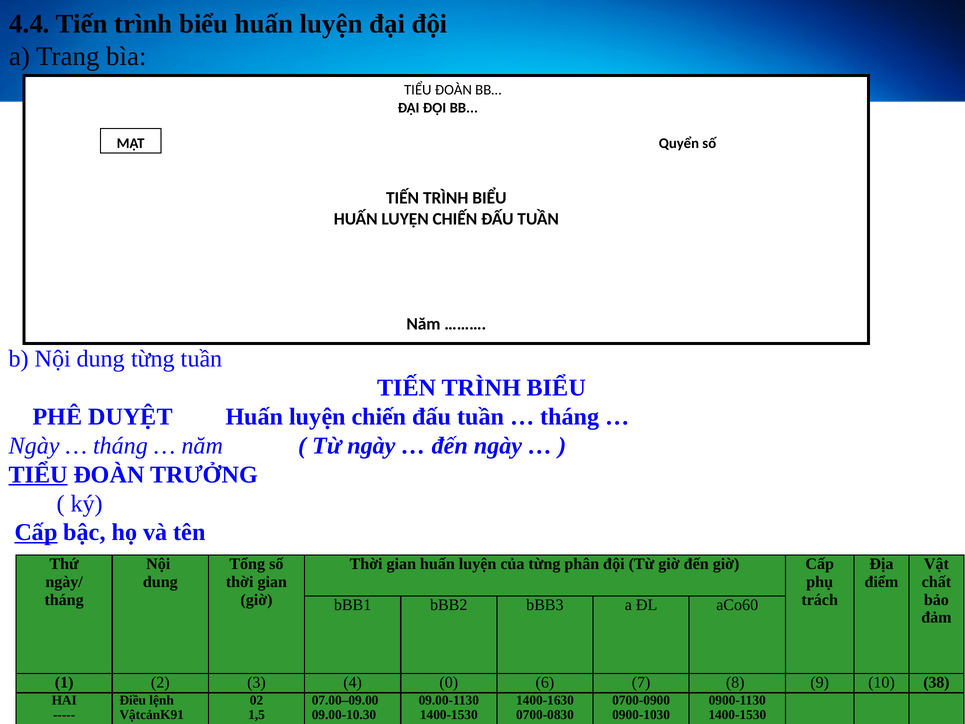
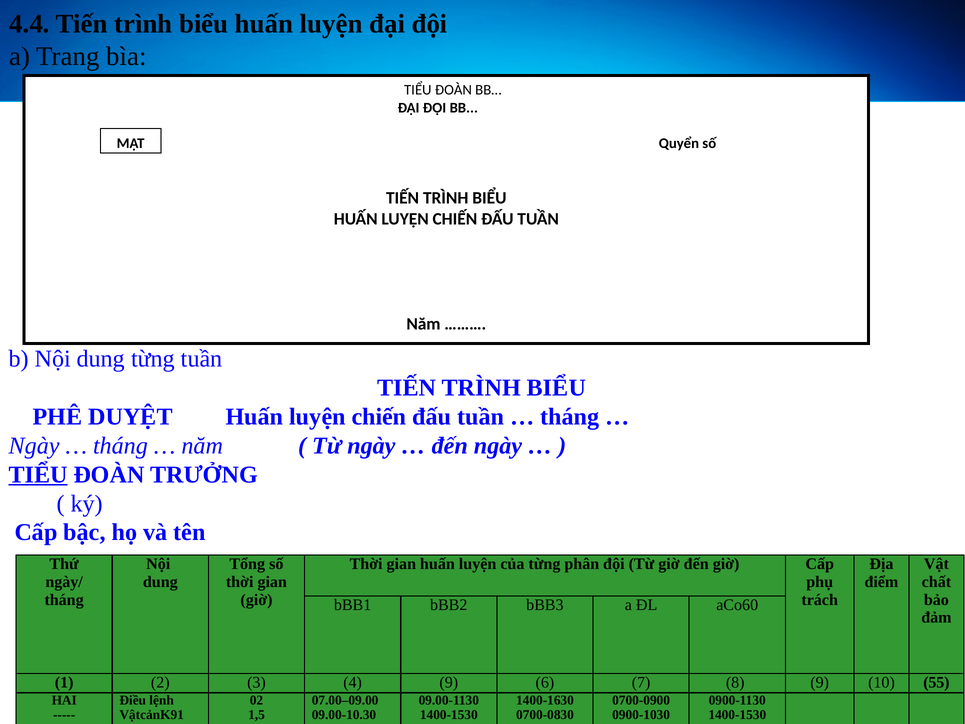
Cấp underline: present -> none (36, 532)
4 0: 0 -> 9 (449, 682)
38: 38 -> 55 (936, 682)
